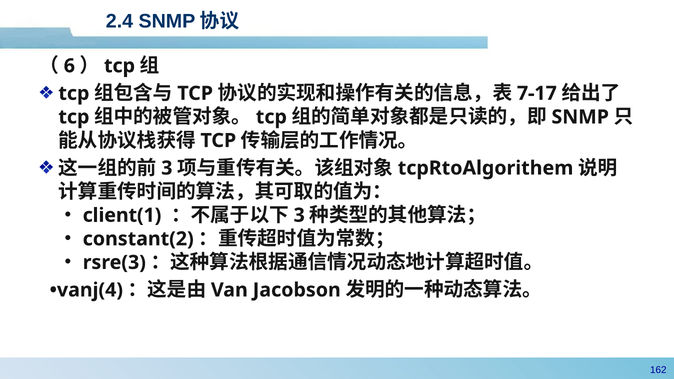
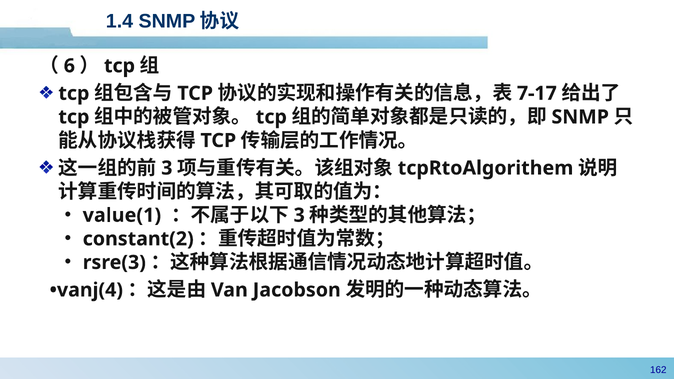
2.4: 2.4 -> 1.4 (119, 21)
client(1: client(1 -> value(1 (122, 215)
